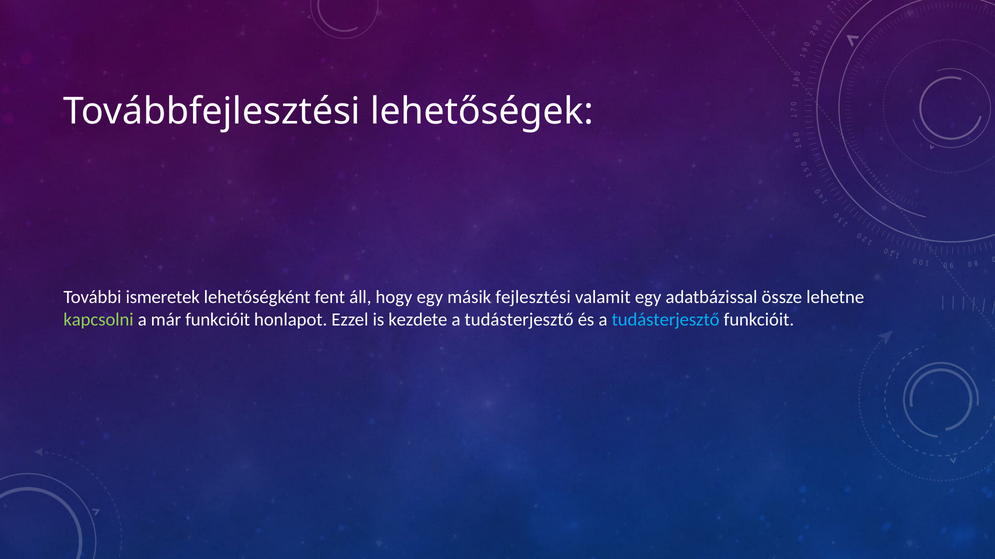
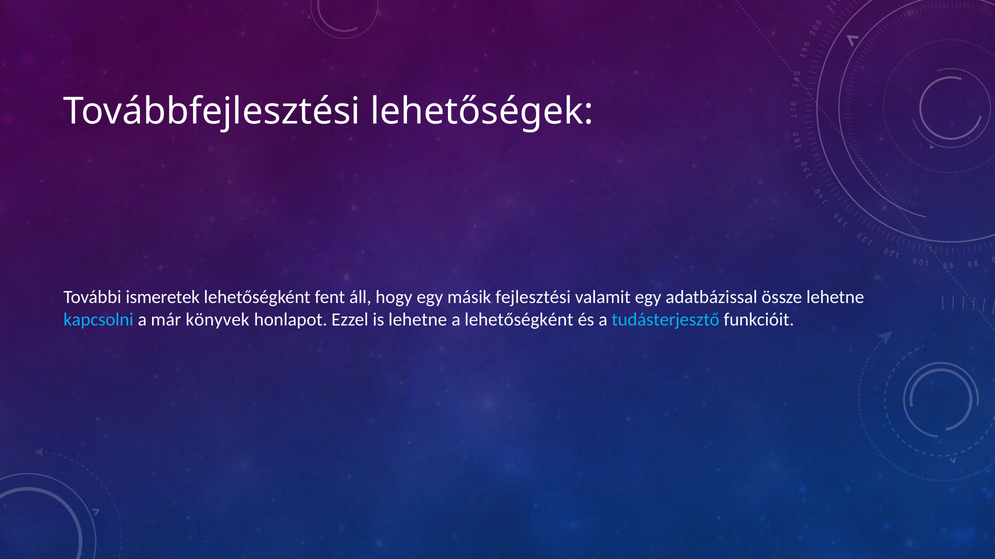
kapcsolni colour: light green -> light blue (99, 320)
már funkcióit: funkcióit -> könyvek (218, 320)
is kezdete: kezdete -> lehetne (418, 320)
tudásterjesztő: tudásterjesztő -> lehetőségként (519, 320)
